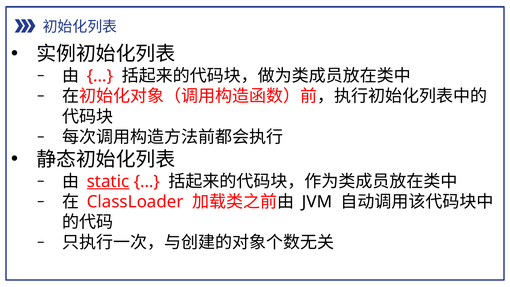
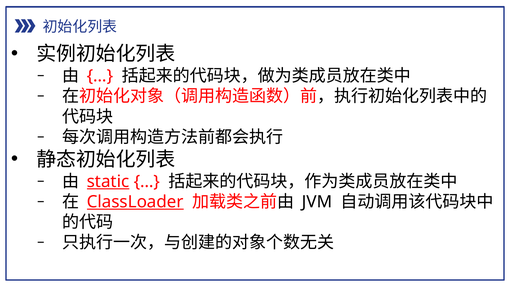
ClassLoader underline: none -> present (135, 202)
